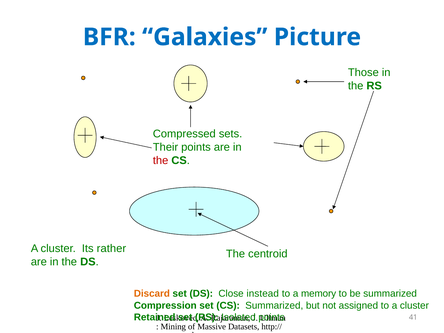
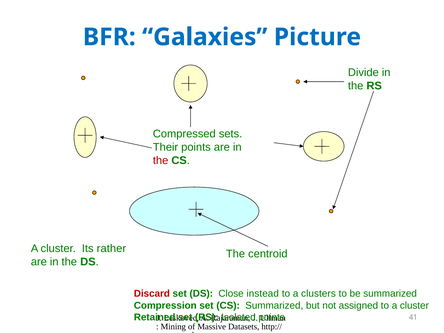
Those: Those -> Divide (363, 72)
Discard colour: orange -> red (152, 294)
memory: memory -> clusters (318, 294)
